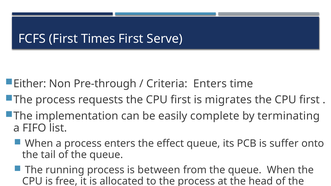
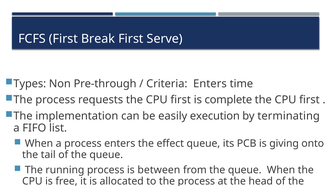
Times: Times -> Break (98, 39)
Either: Either -> Types (30, 84)
migrates: migrates -> complete (228, 100)
complete: complete -> execution (215, 116)
suffer: suffer -> giving (284, 144)
